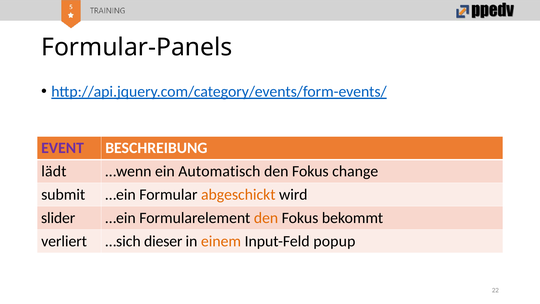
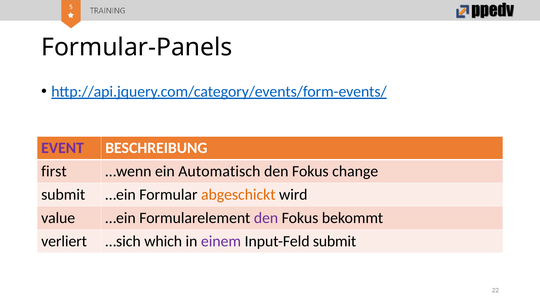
lädt: lädt -> first (54, 171)
slider: slider -> value (58, 218)
den colour: orange -> purple (266, 218)
dieser: dieser -> which (163, 241)
einem colour: orange -> purple (221, 241)
Input-Feld popup: popup -> submit (335, 241)
